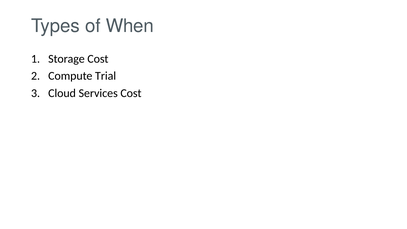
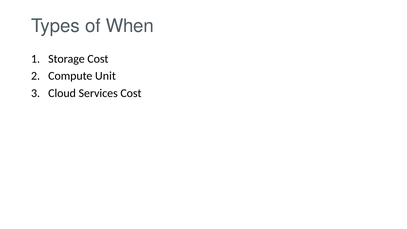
Trial: Trial -> Unit (106, 76)
